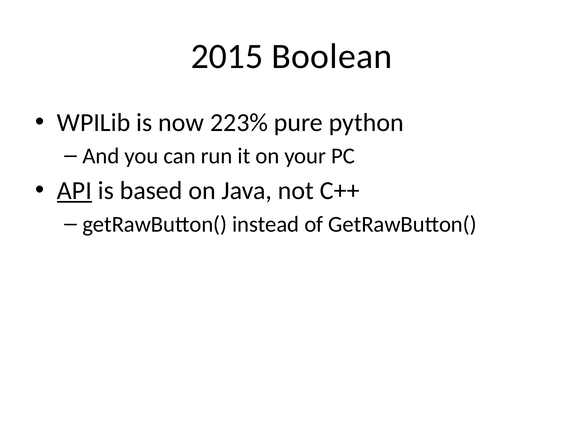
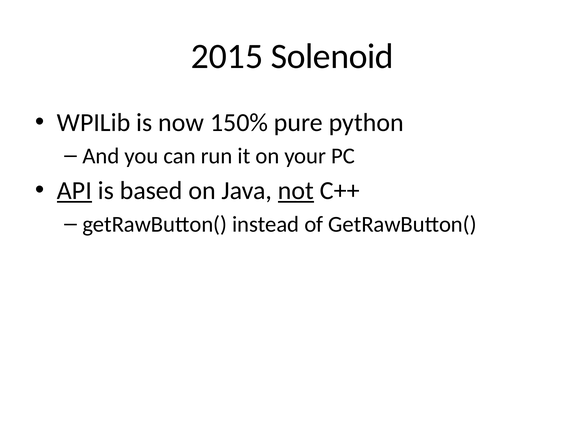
Boolean: Boolean -> Solenoid (332, 57)
223%: 223% -> 150% (239, 123)
not underline: none -> present (296, 191)
